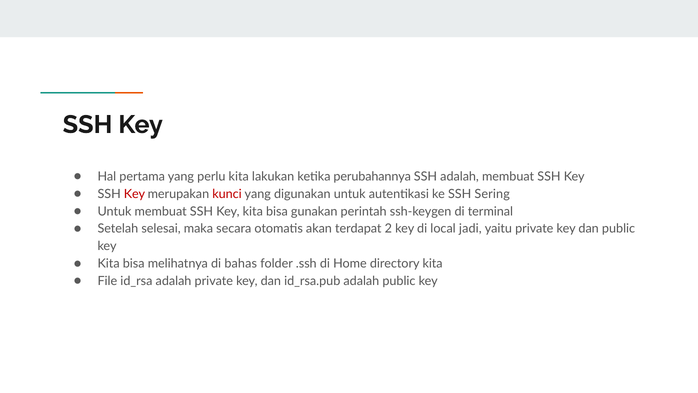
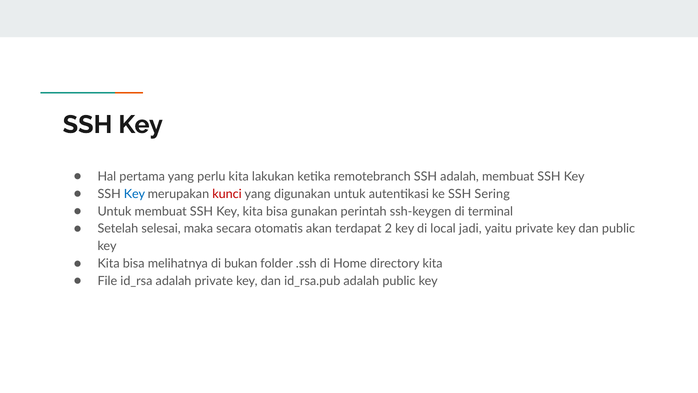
perubahannya: perubahannya -> remotebranch (372, 176)
Key colour: red -> blue (134, 194)
bahas: bahas -> bukan (241, 263)
